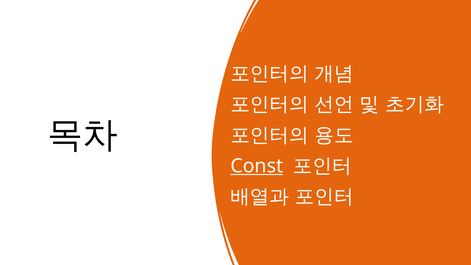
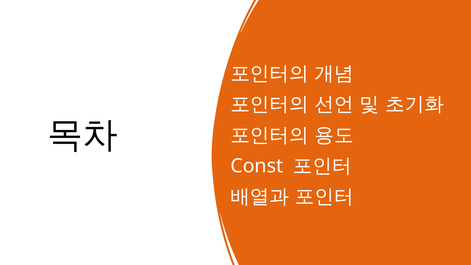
Const underline: present -> none (257, 166)
